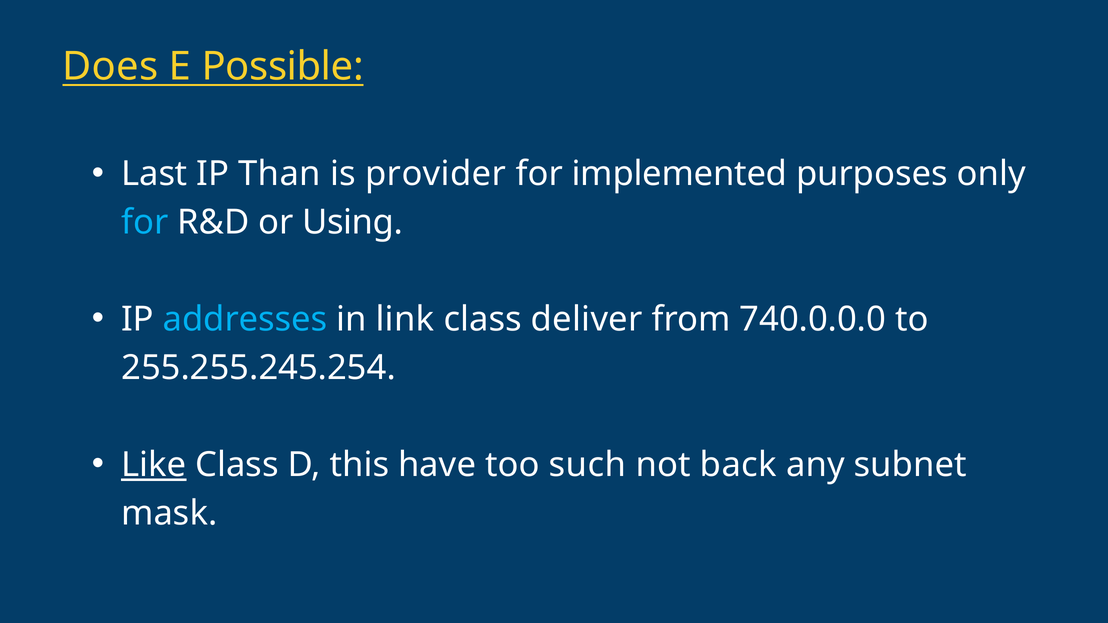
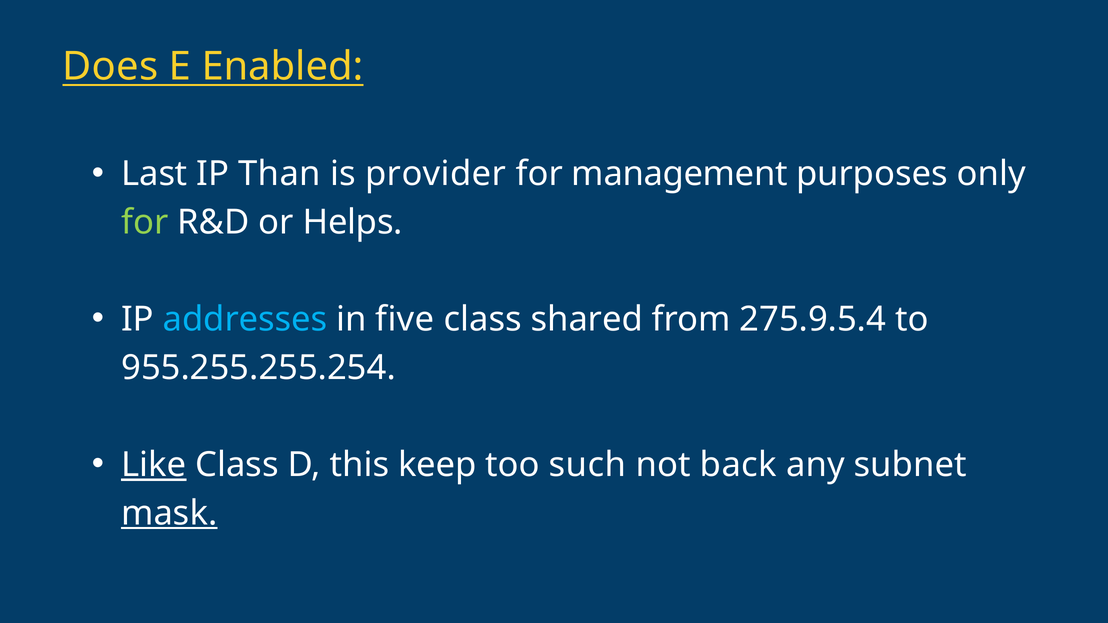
Possible: Possible -> Enabled (283, 67)
implemented: implemented -> management (680, 174)
for colour: light blue -> light green (145, 223)
Using: Using -> Helps (353, 223)
link: link -> five (405, 320)
deliver: deliver -> shared (587, 320)
740.0.0.0: 740.0.0.0 -> 275.9.5.4 (813, 320)
255.255.245.254: 255.255.245.254 -> 955.255.255.254 (259, 368)
have: have -> keep (437, 465)
mask underline: none -> present (169, 514)
